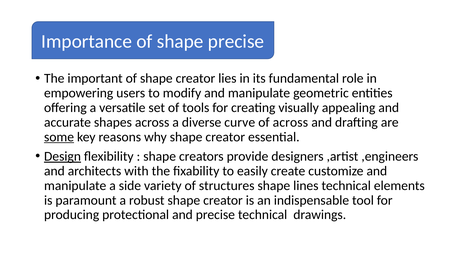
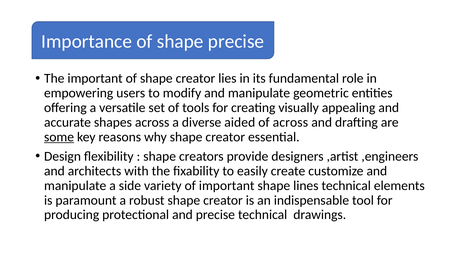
curve: curve -> aided (240, 122)
Design underline: present -> none (63, 156)
of structures: structures -> important (227, 186)
